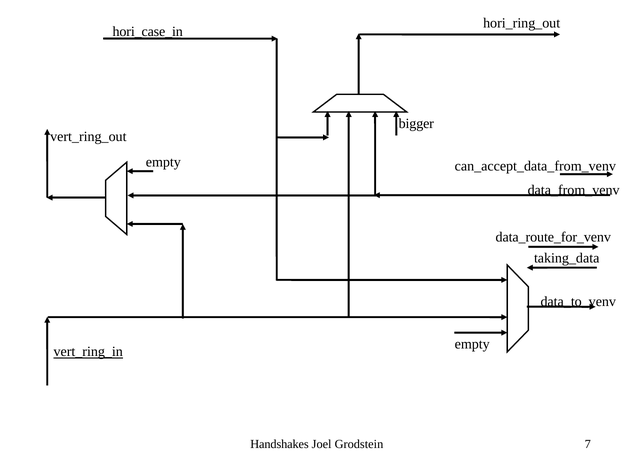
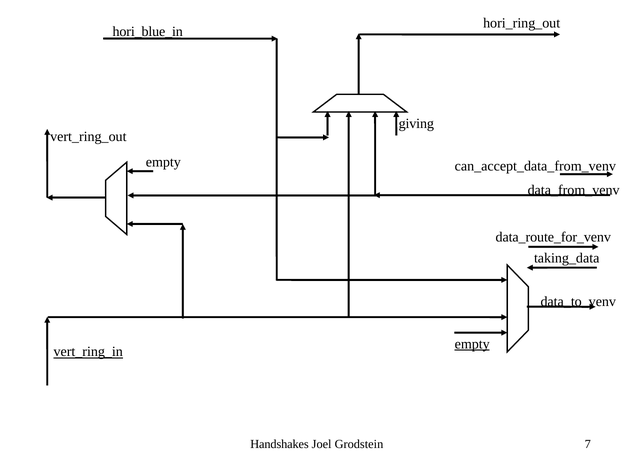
hori_case_in: hori_case_in -> hori_blue_in (148, 31)
bigger: bigger -> giving (416, 124)
empty underline: none -> present (472, 344)
